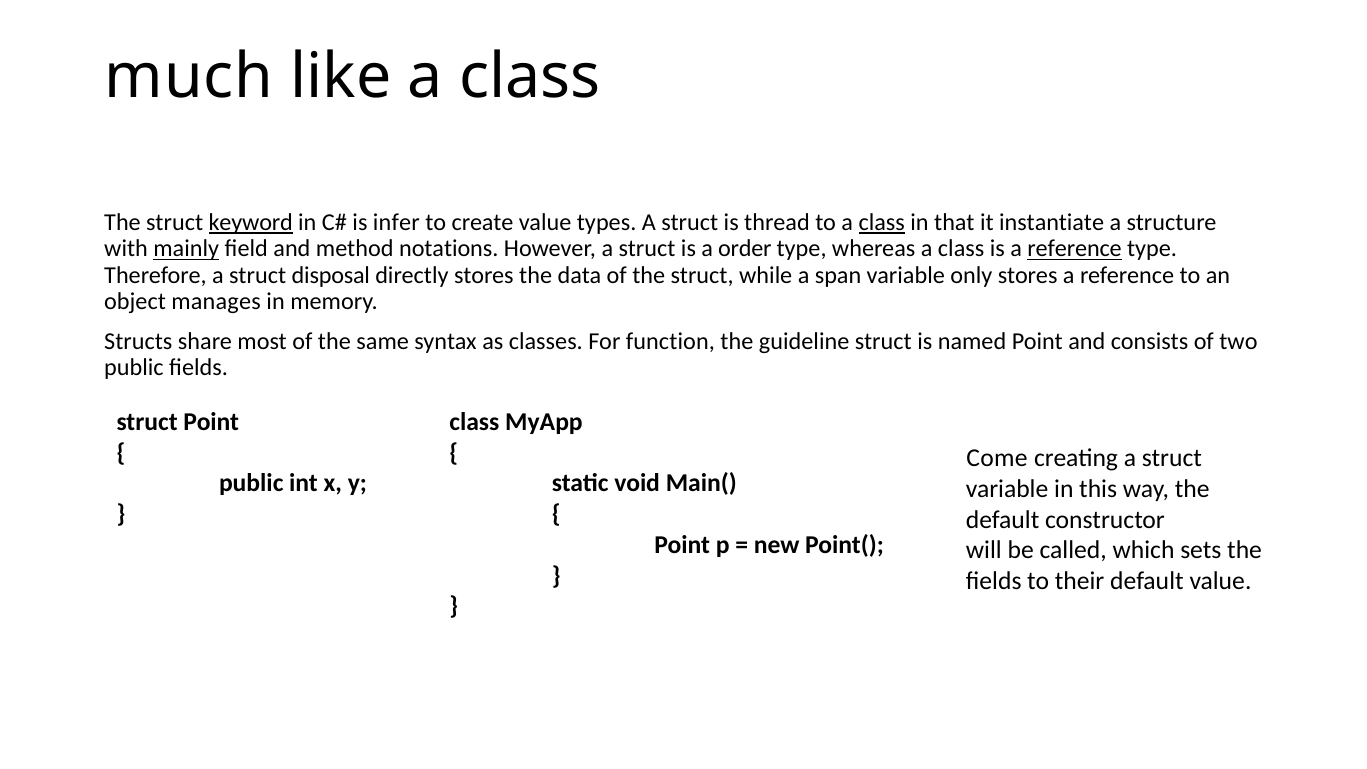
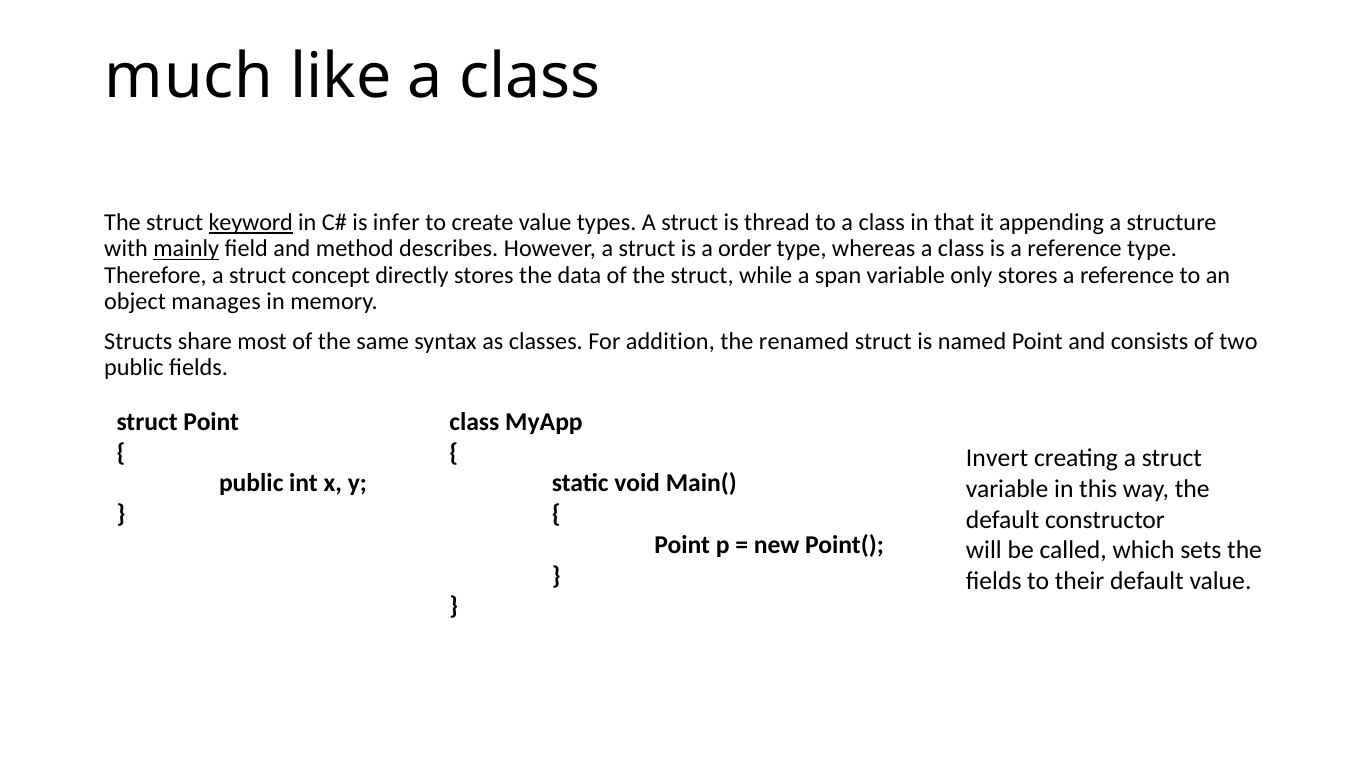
class underline: present -> none (882, 223)
instantiate: instantiate -> appending (1052, 223)
notations: notations -> describes (449, 249)
reference underline: present -> none (1075, 249)
disposal: disposal -> concept (331, 275)
function: function -> addition (670, 342)
guideline: guideline -> renamed (804, 342)
Come: Come -> Invert (997, 458)
